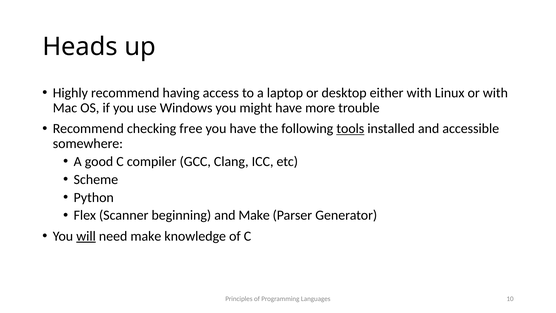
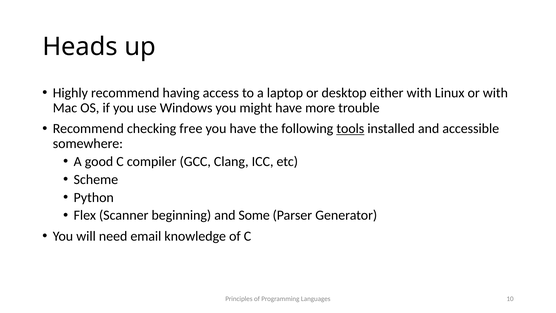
and Make: Make -> Some (254, 215)
will underline: present -> none (86, 236)
need make: make -> email (146, 236)
